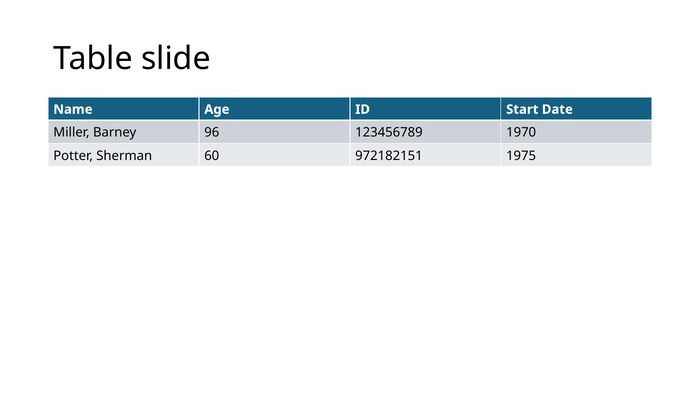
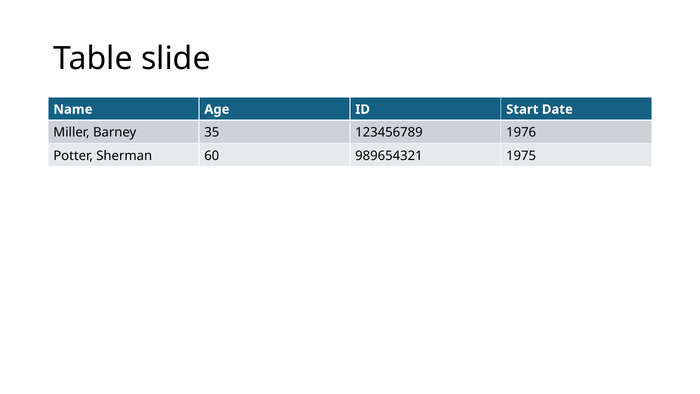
96: 96 -> 35 (212, 132)
1970: 1970 -> 1976 (521, 132)
972182151: 972182151 -> 989654321 (389, 156)
